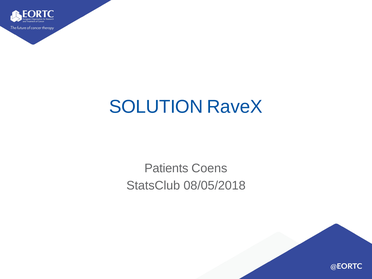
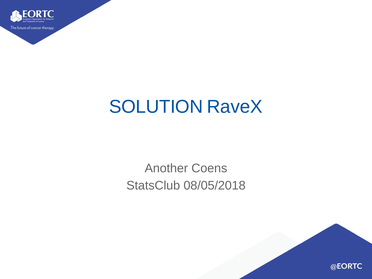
Patients: Patients -> Another (166, 168)
